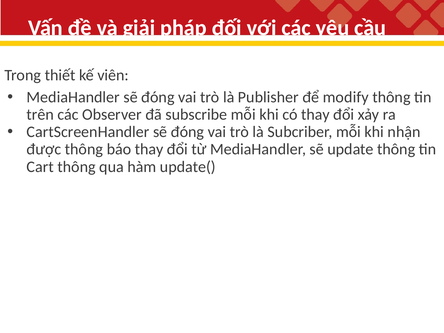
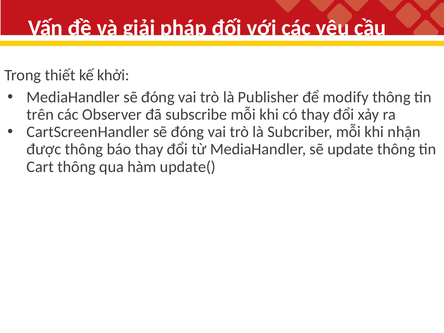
viên: viên -> khởi (113, 75)
